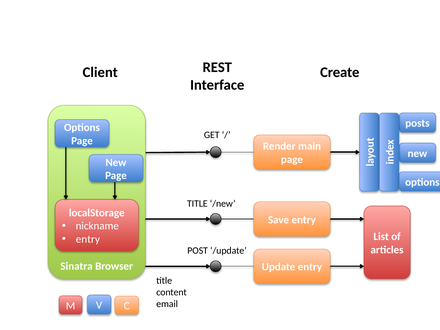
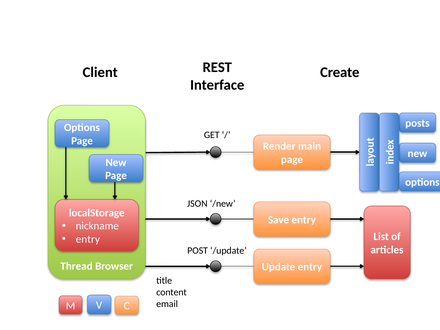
TITLE: TITLE -> JSON (197, 203)
Sinatra: Sinatra -> Thread (77, 266)
